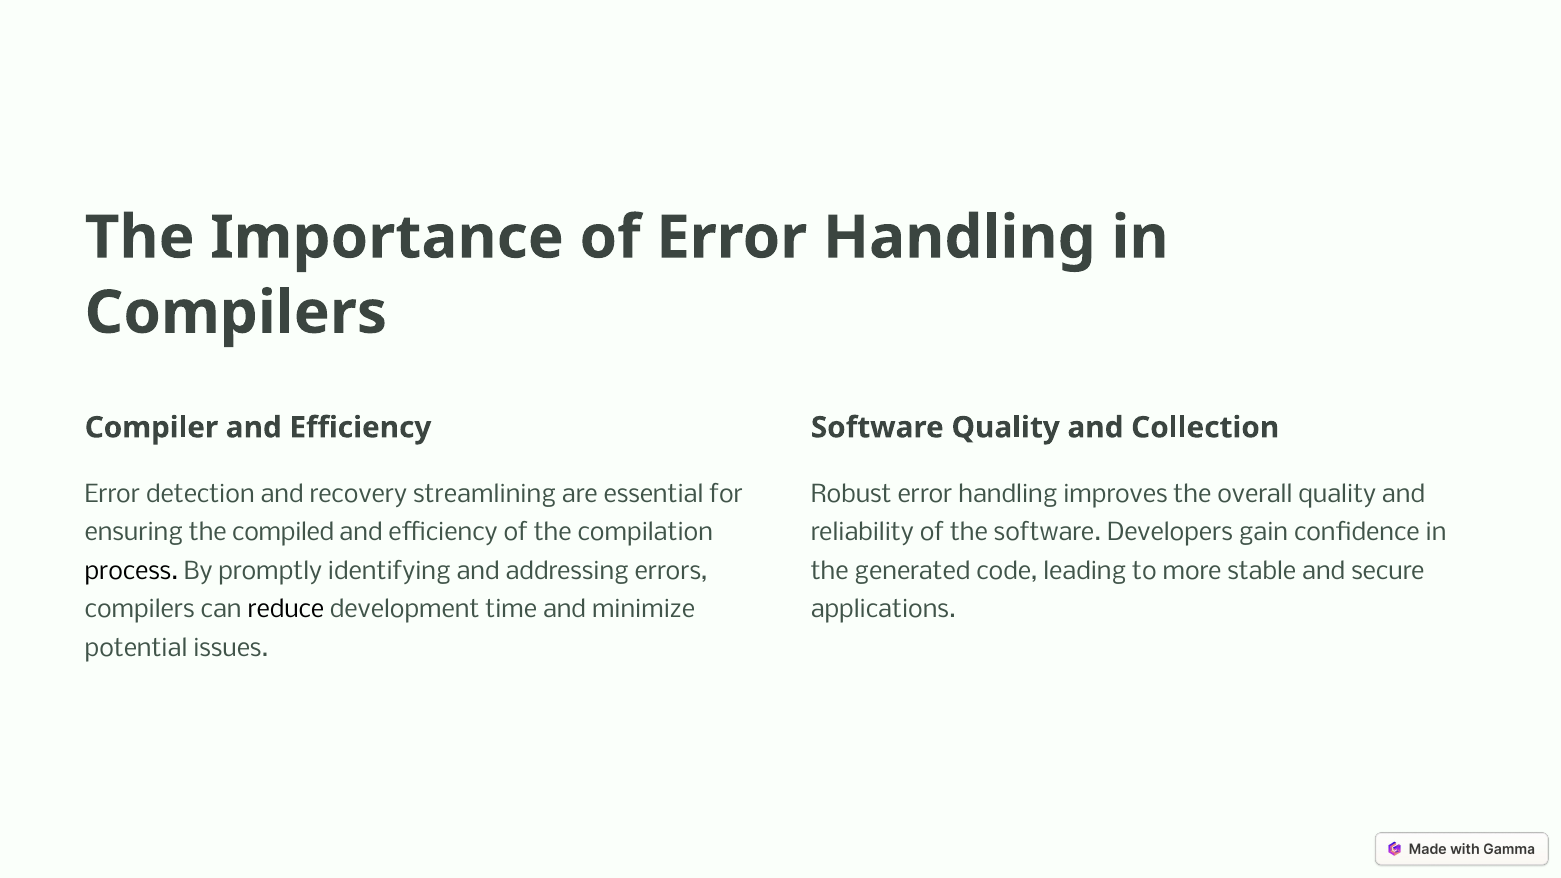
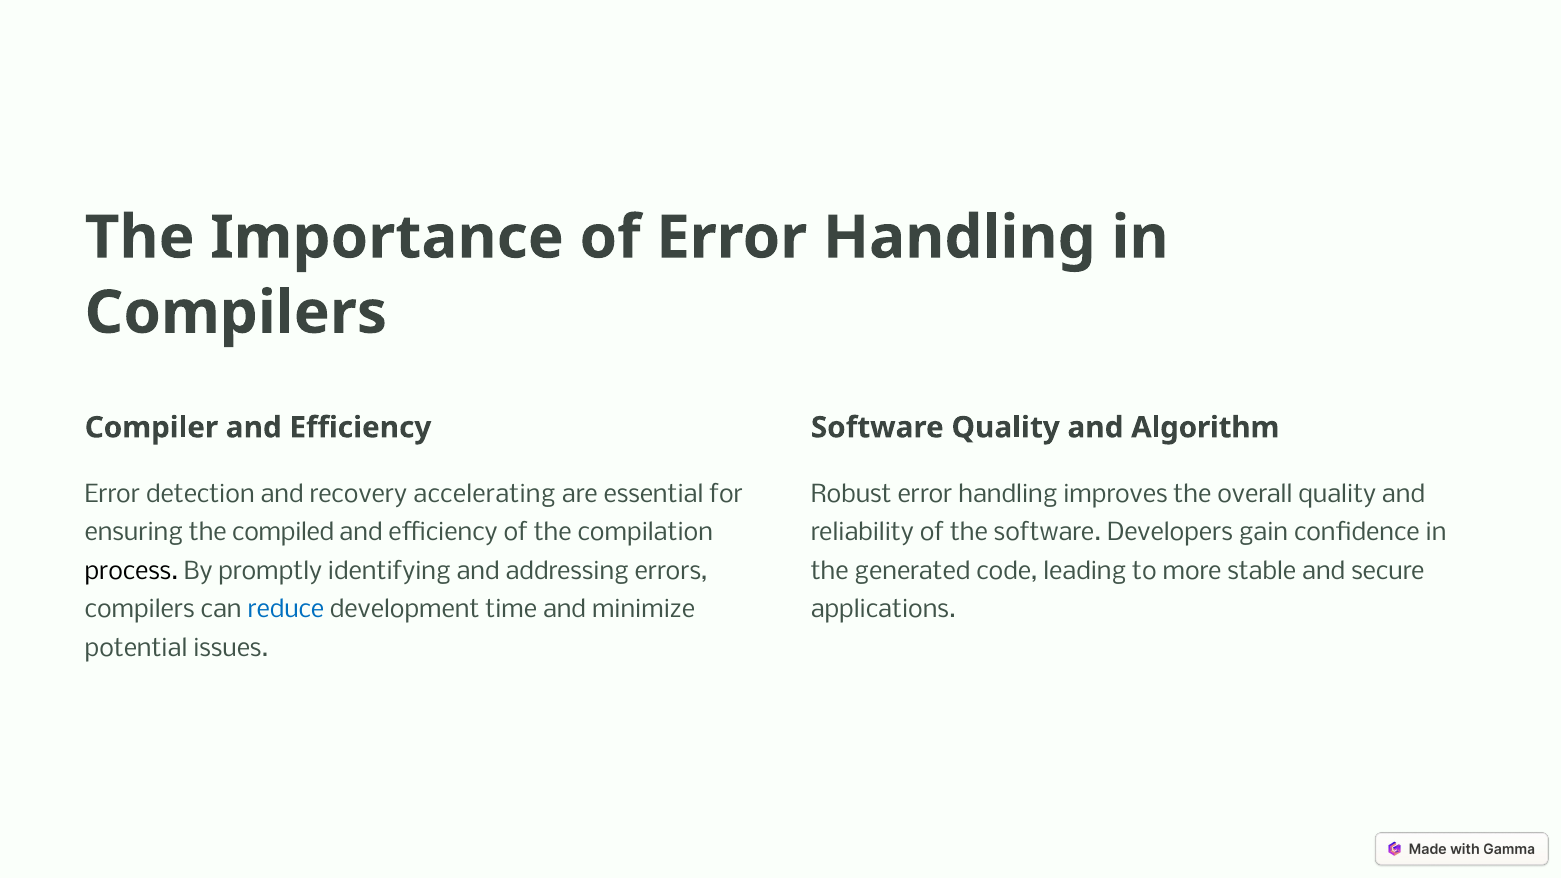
Collection: Collection -> Algorithm (1205, 428)
streamlining: streamlining -> accelerating (484, 494)
reduce colour: black -> blue (286, 610)
